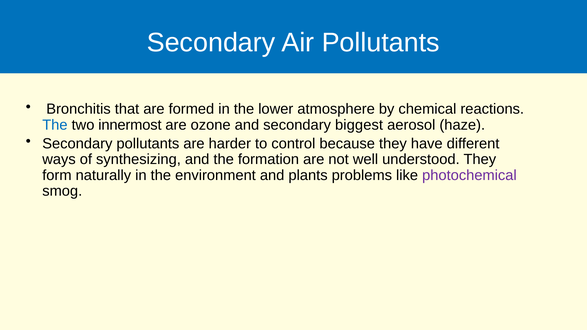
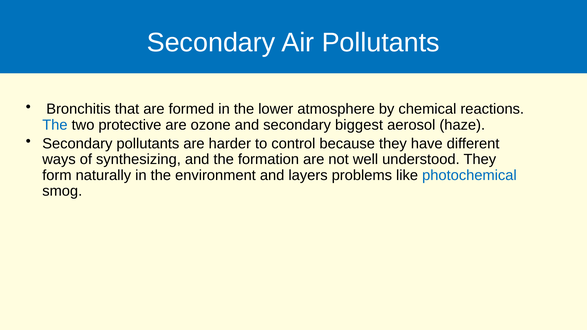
innermost: innermost -> protective (130, 125)
plants: plants -> layers (308, 175)
photochemical colour: purple -> blue (469, 175)
